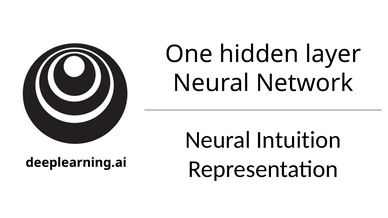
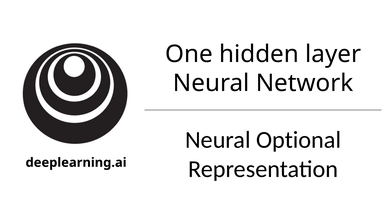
Intuition: Intuition -> Optional (299, 140)
